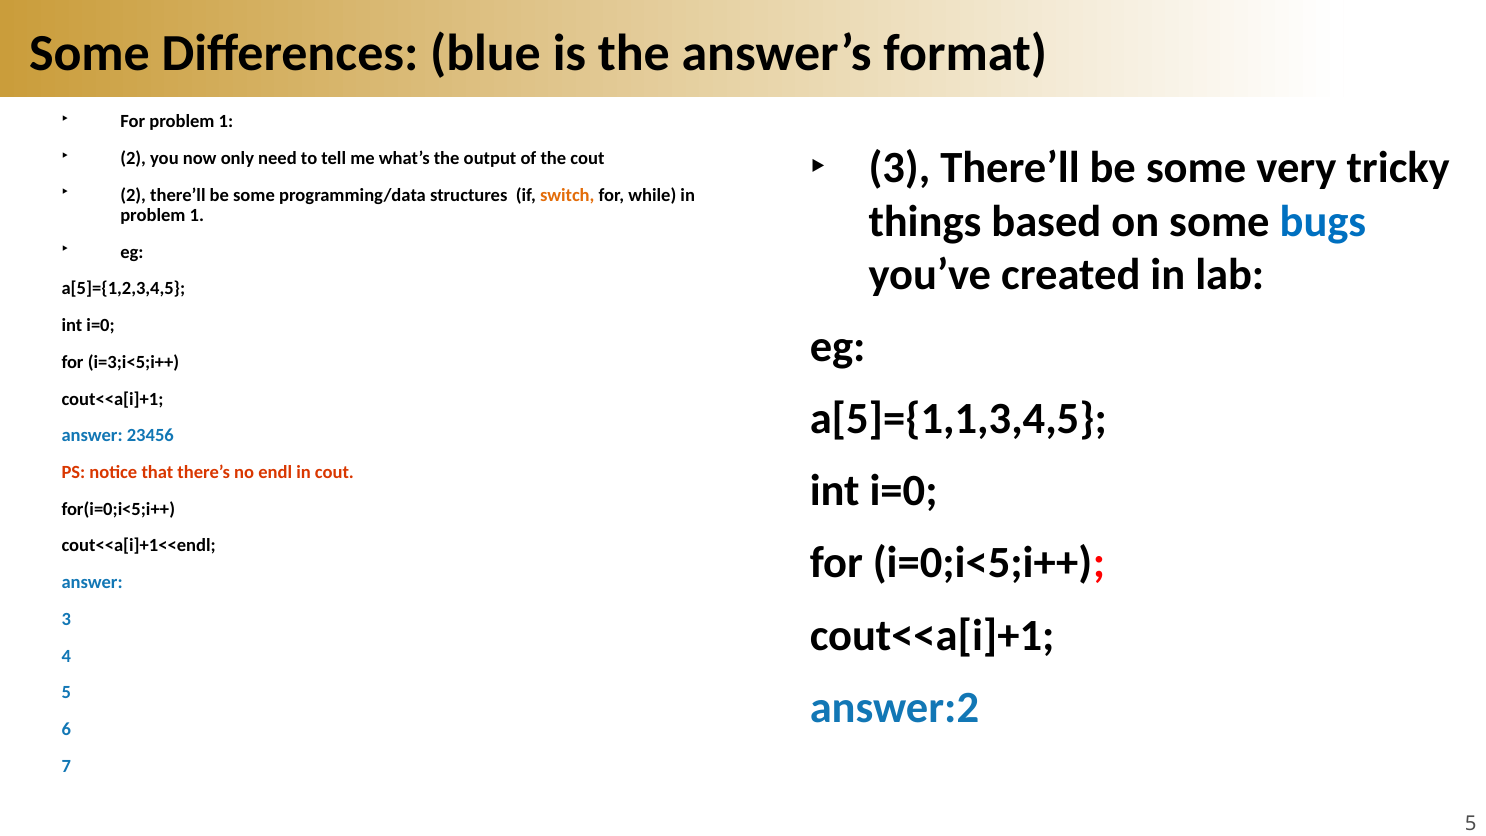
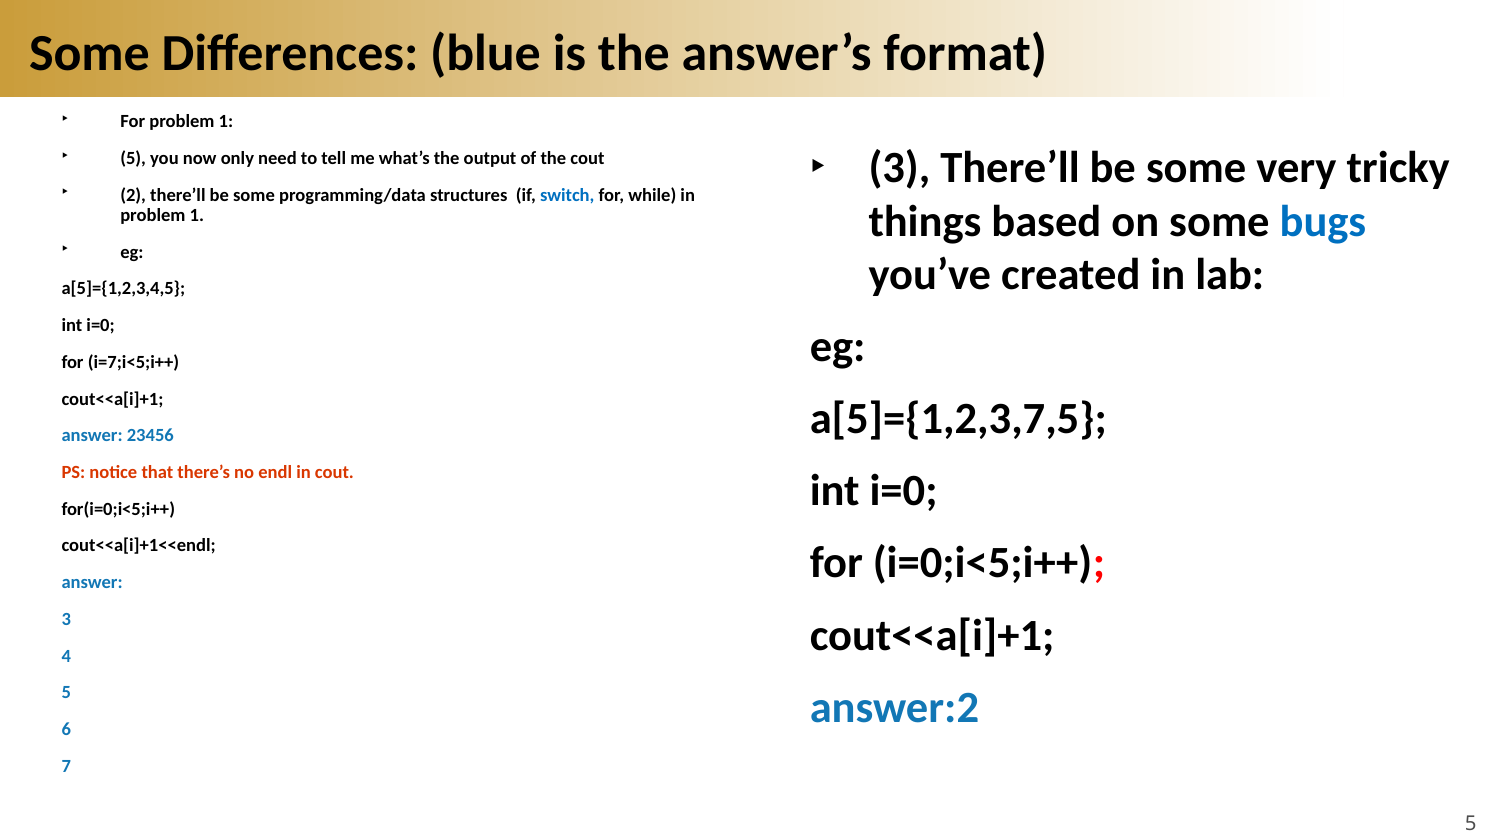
2: 2 -> 5 (133, 158)
switch colour: orange -> blue (567, 195)
i=3;i<5;i++: i=3;i<5;i++ -> i=7;i<5;i++ (134, 362)
a[5]={1,1,3,4,5: a[5]={1,1,3,4,5 -> a[5]={1,2,3,7,5 (958, 419)
